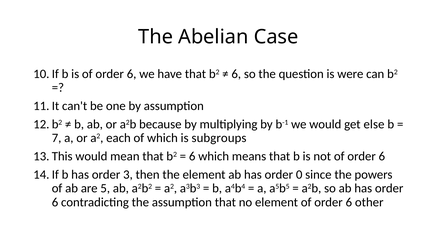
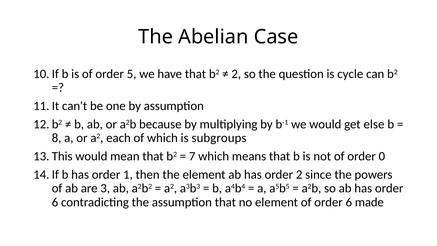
is of order 6: 6 -> 5 (132, 74)
6: 6 -> 2 (236, 74)
were: were -> cycle (350, 74)
7: 7 -> 8 (57, 138)
6: 6 -> 7 (192, 156)
not of order 6: 6 -> 0 (382, 156)
3: 3 -> 1 (128, 175)
order 0: 0 -> 2 (299, 175)
5: 5 -> 3 (105, 188)
other: other -> made (369, 202)
